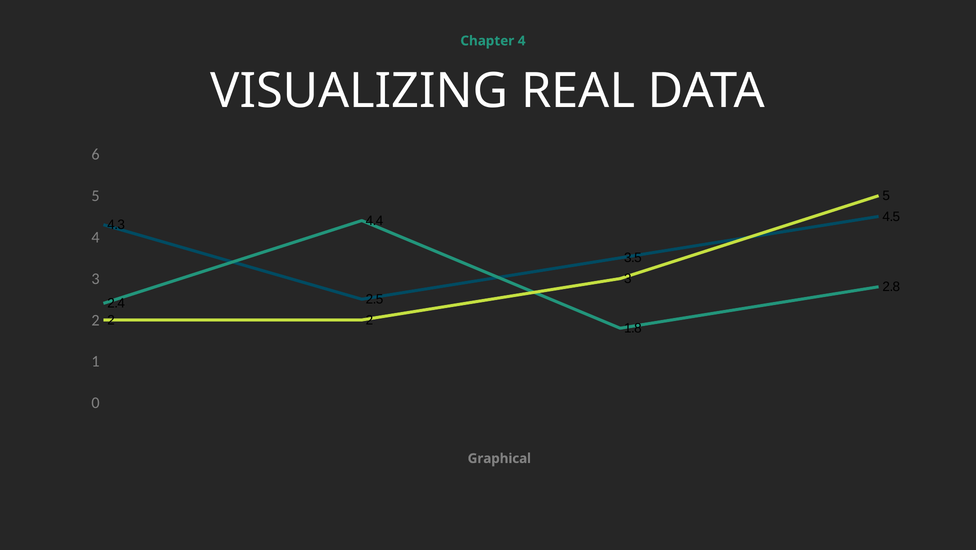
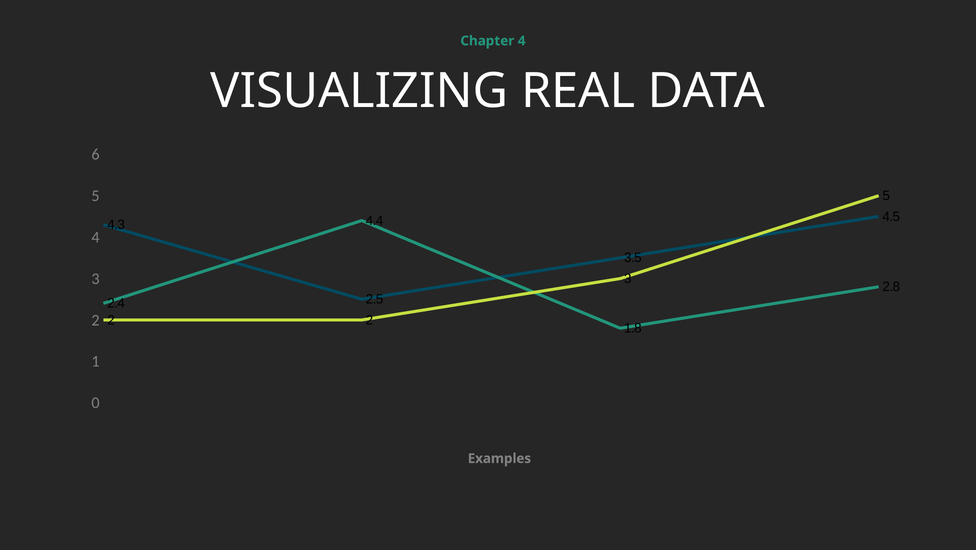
Graphical: Graphical -> Examples (499, 458)
